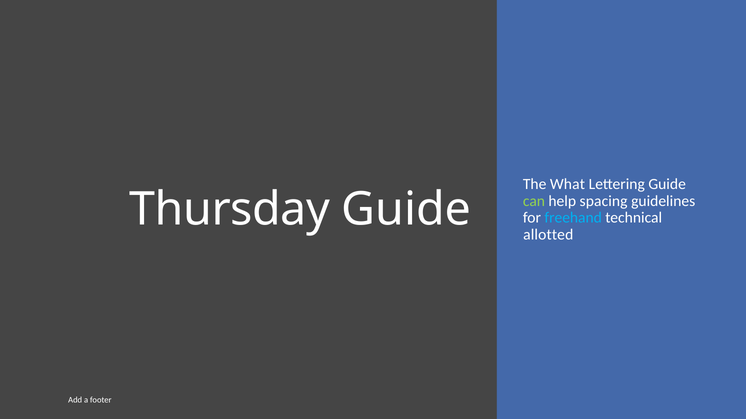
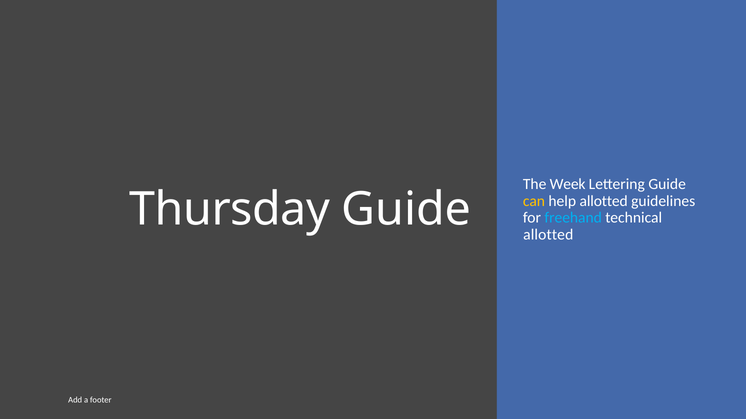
What: What -> Week (568, 185)
can colour: light green -> yellow (534, 201)
help spacing: spacing -> allotted (604, 201)
